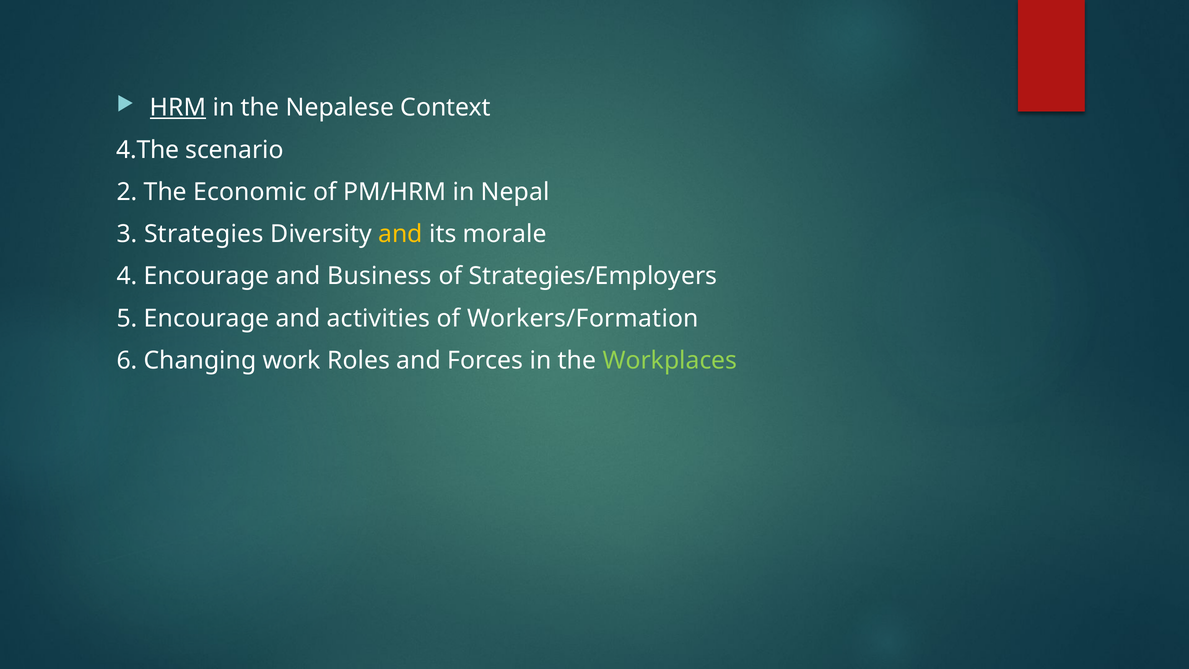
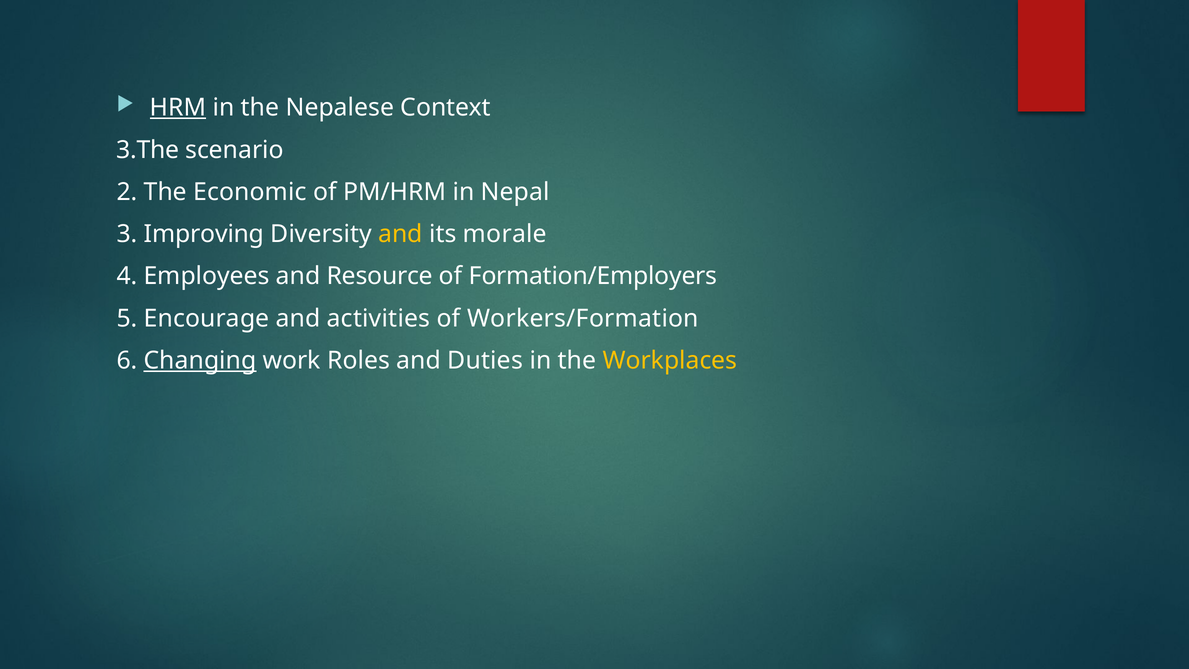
4.The: 4.The -> 3.The (148, 150)
Strategies: Strategies -> Improving (204, 234)
4 Encourage: Encourage -> Employees (207, 276)
Business: Business -> Resource (380, 276)
Strategies/Employers: Strategies/Employers -> Formation/Employers (593, 276)
Changing underline: none -> present (200, 360)
Forces: Forces -> Duties (485, 360)
Workplaces colour: light green -> yellow (670, 360)
